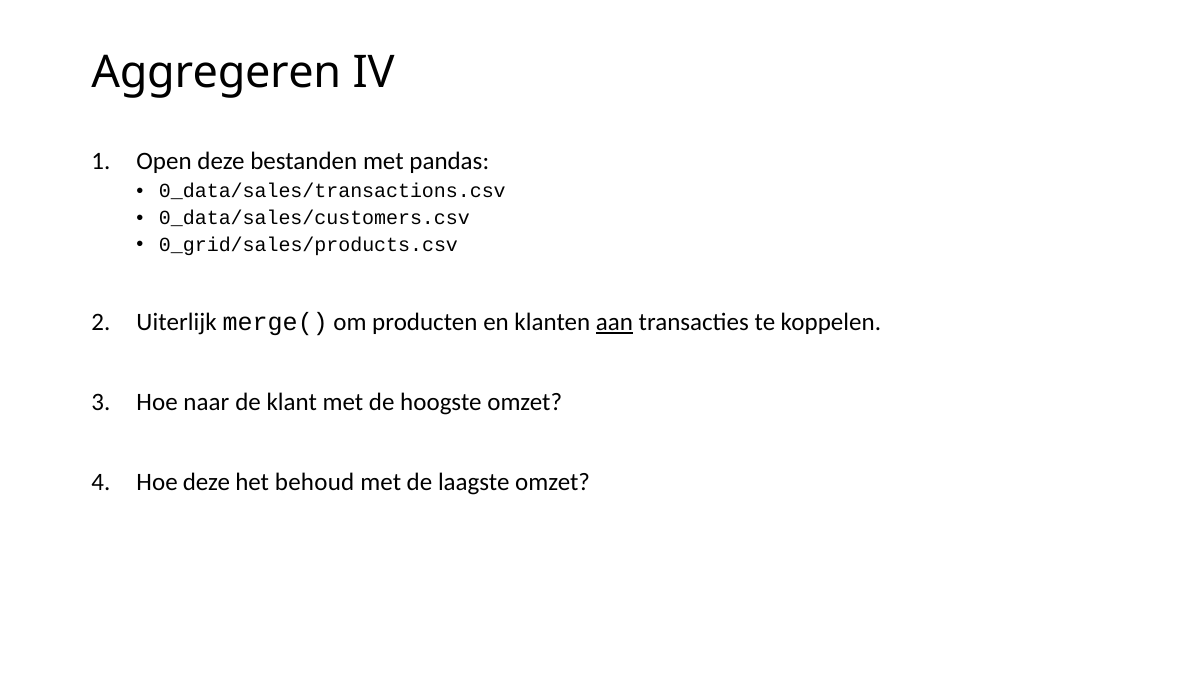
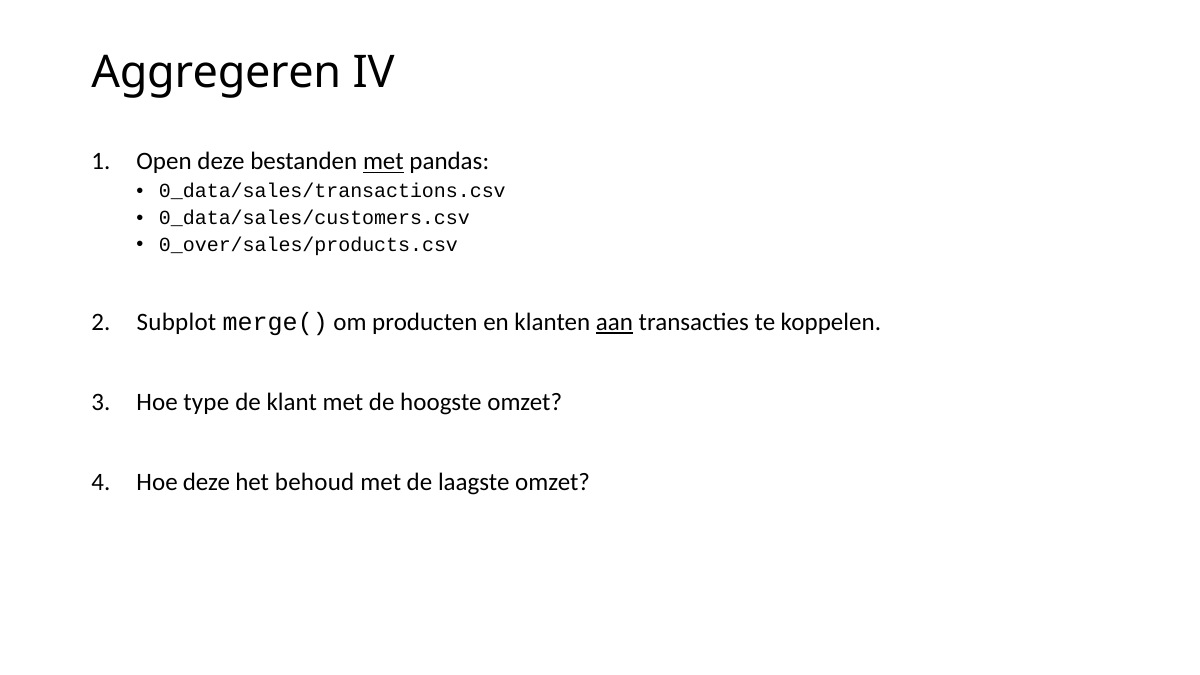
met underline: none -> present (383, 162)
0_grid/sales/products.csv: 0_grid/sales/products.csv -> 0_over/sales/products.csv (308, 245)
Uiterlijk: Uiterlijk -> Subplot (177, 322)
naar: naar -> type (206, 402)
